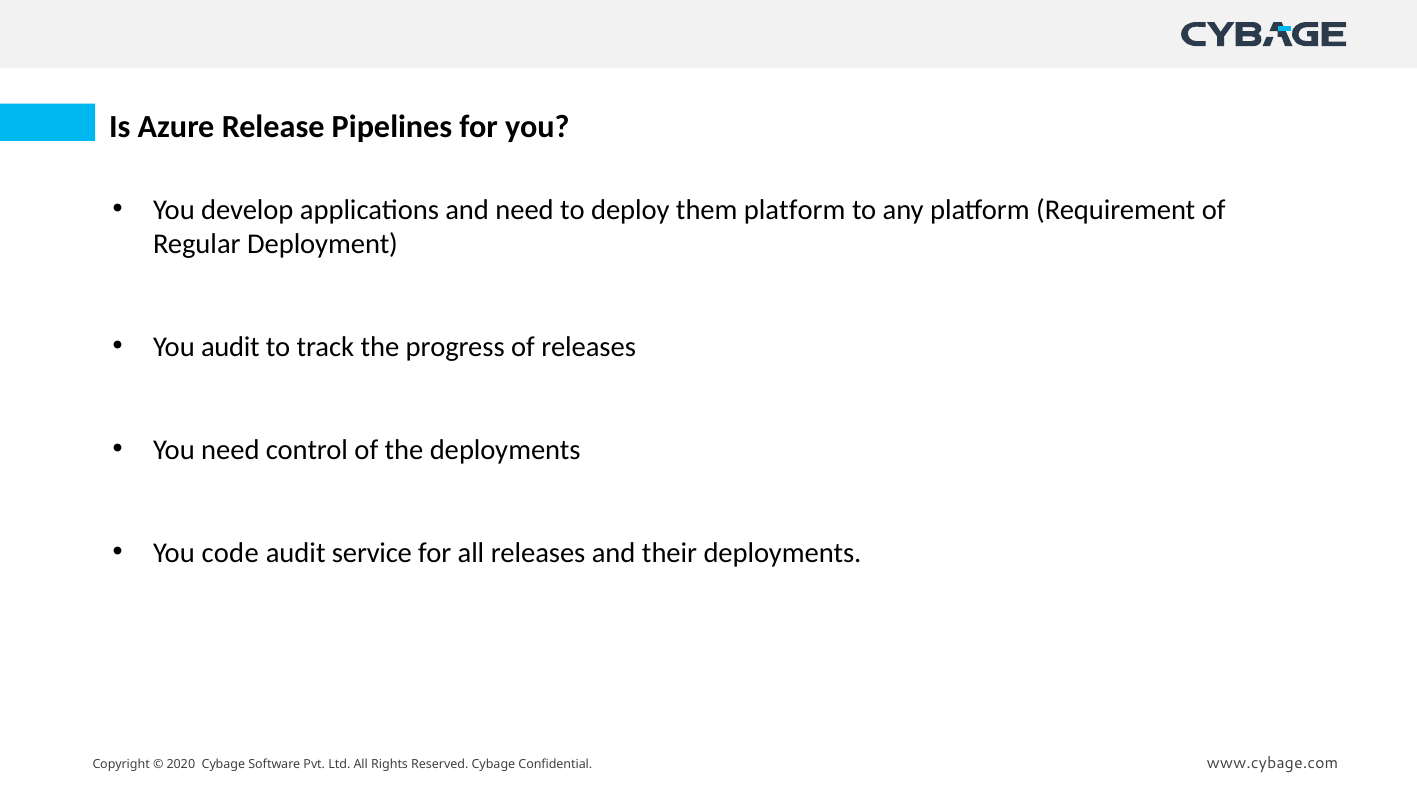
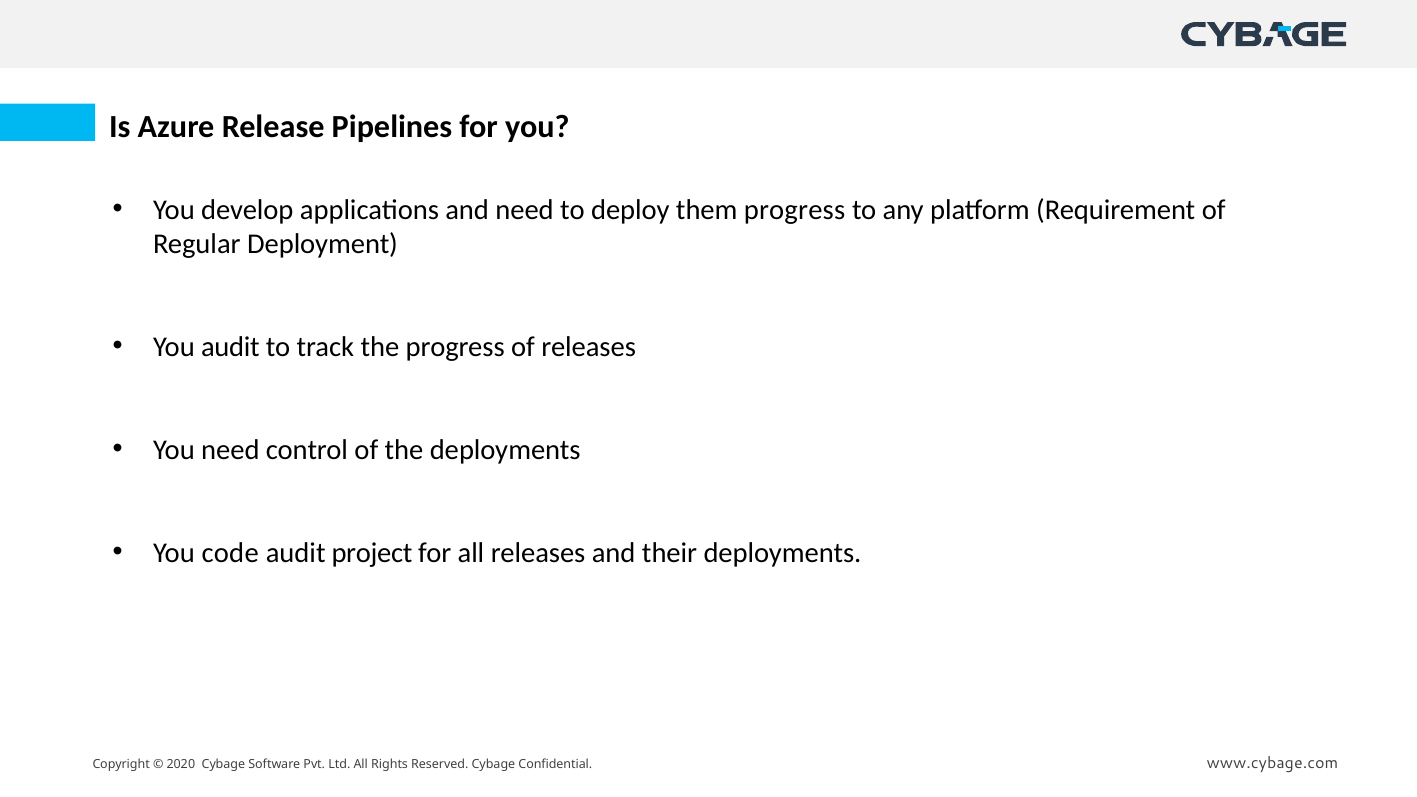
them platform: platform -> progress (795, 210)
service: service -> project (372, 553)
